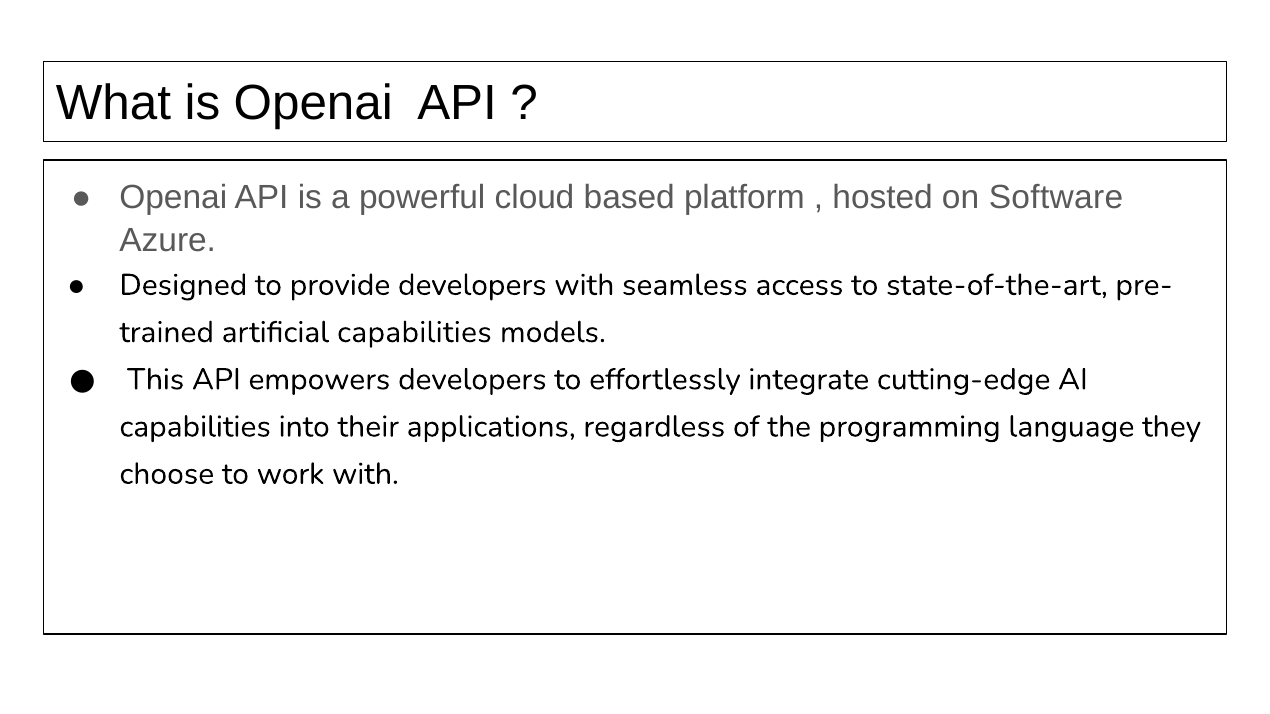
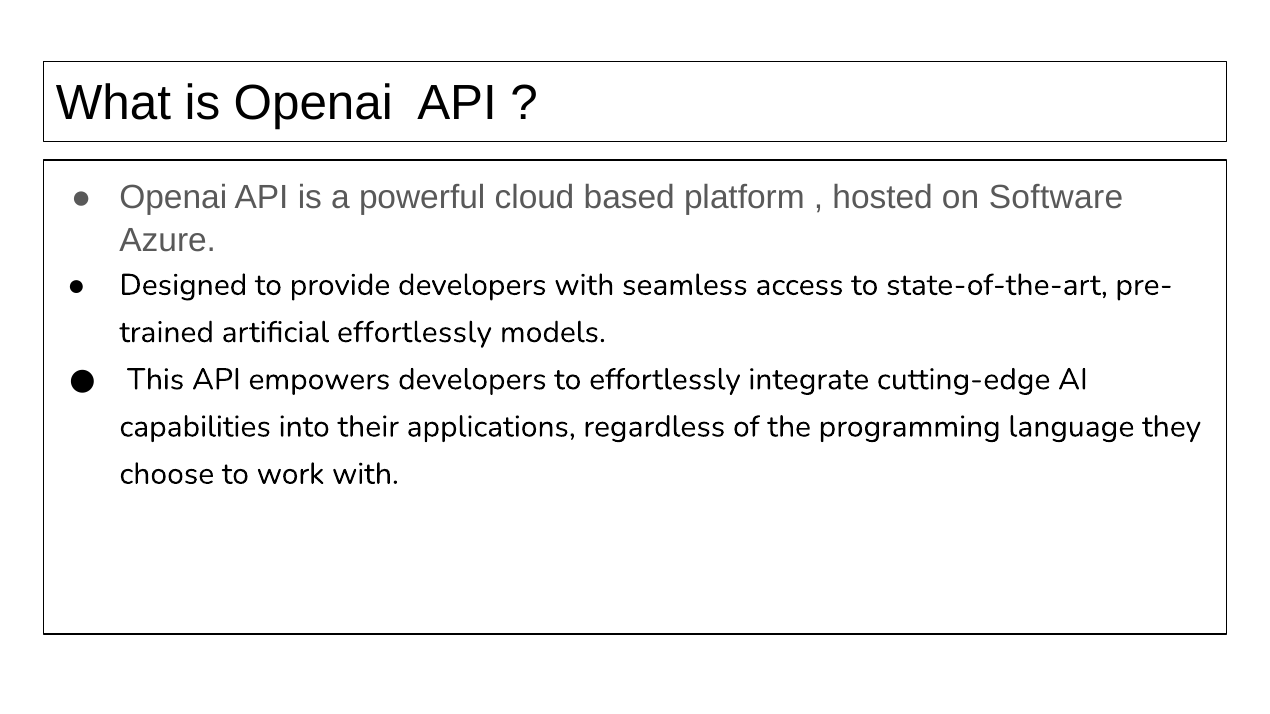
artificial capabilities: capabilities -> effortlessly (414, 332)
